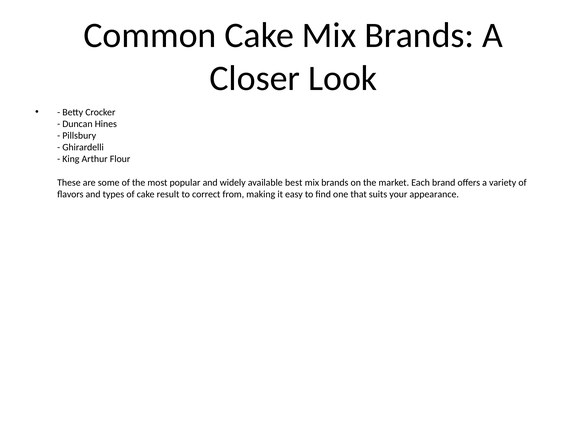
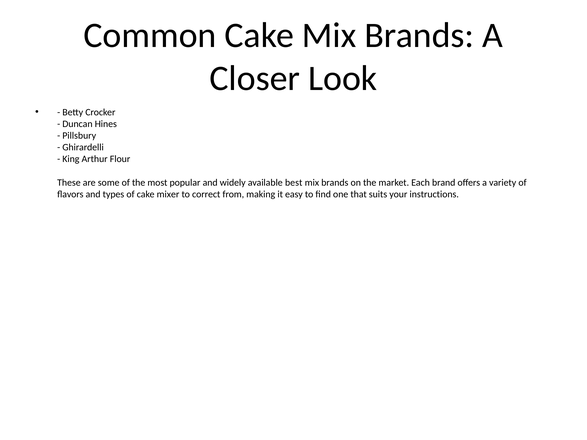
result: result -> mixer (168, 194)
appearance: appearance -> instructions (434, 194)
